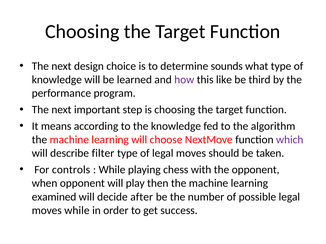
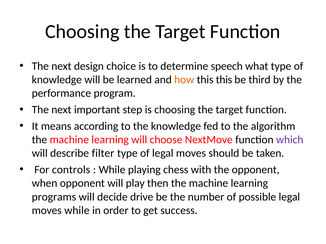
sounds: sounds -> speech (227, 66)
how colour: purple -> orange (184, 80)
this like: like -> this (224, 80)
examined: examined -> programs (54, 197)
after: after -> drive (142, 197)
